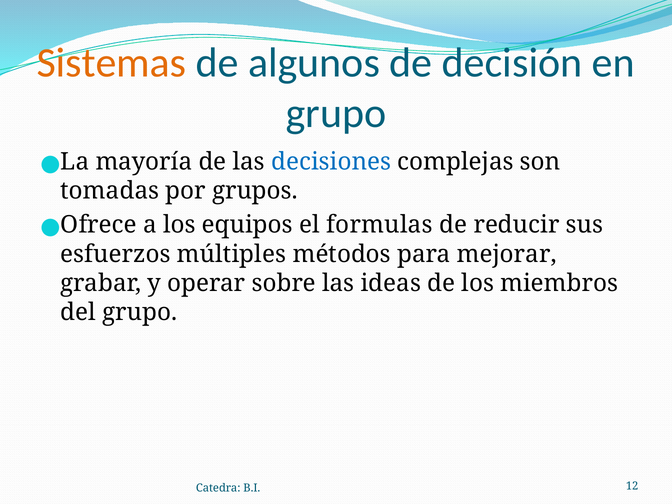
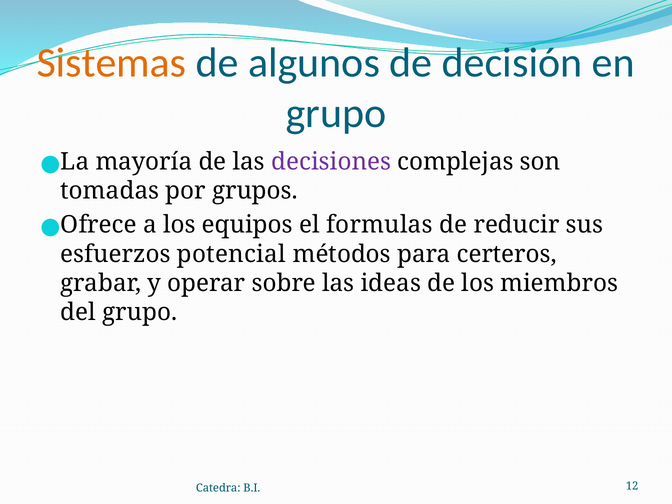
decisiones colour: blue -> purple (331, 162)
múltiples: múltiples -> potencial (231, 254)
mejorar: mejorar -> certeros (507, 254)
